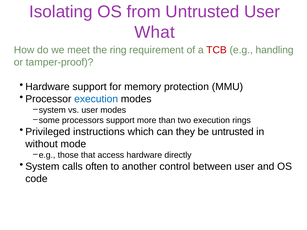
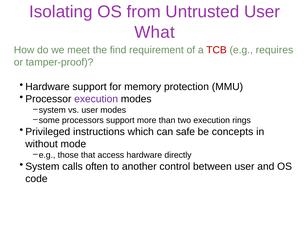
ring: ring -> find (118, 50)
handling: handling -> requires (274, 50)
execution colour: blue -> purple (96, 99)
they: they -> safe (185, 132)
be untrusted: untrusted -> concepts (233, 132)
